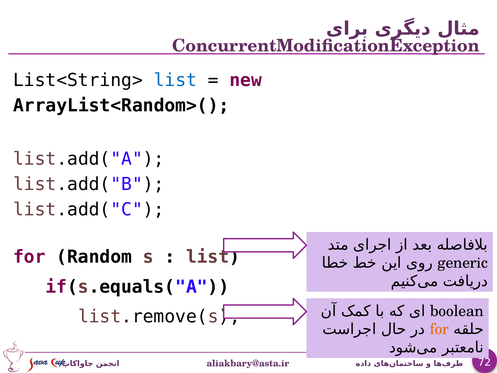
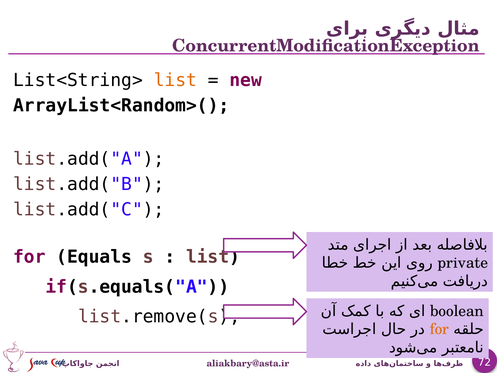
list colour: blue -> orange (175, 80)
Random: Random -> Equals (94, 257)
generic: generic -> private (463, 263)
